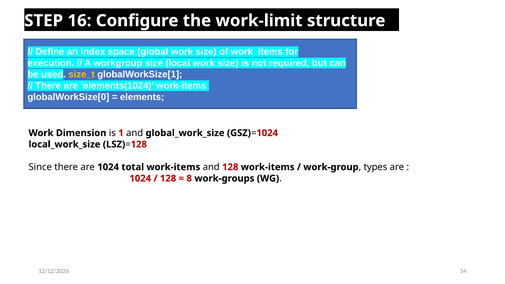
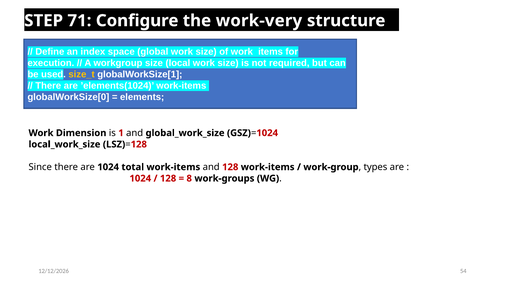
16: 16 -> 71 (79, 21)
work-limit: work-limit -> work-very (259, 21)
